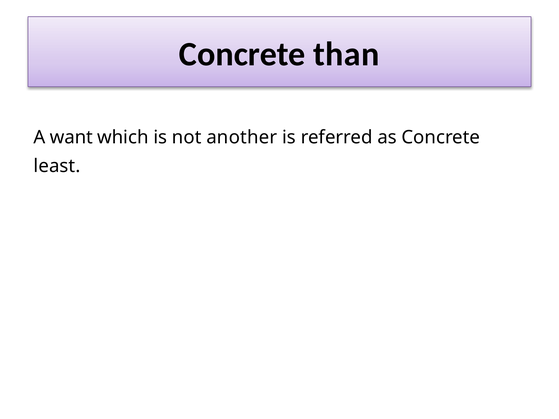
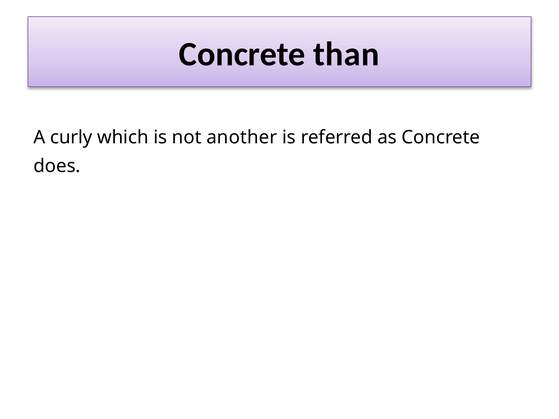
want: want -> curly (71, 138)
least: least -> does (57, 166)
